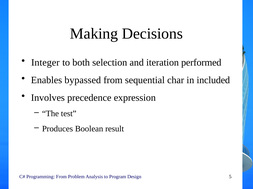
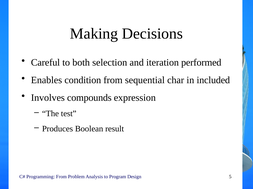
Integer: Integer -> Careful (45, 63)
bypassed: bypassed -> condition (83, 80)
precedence: precedence -> compounds (89, 98)
